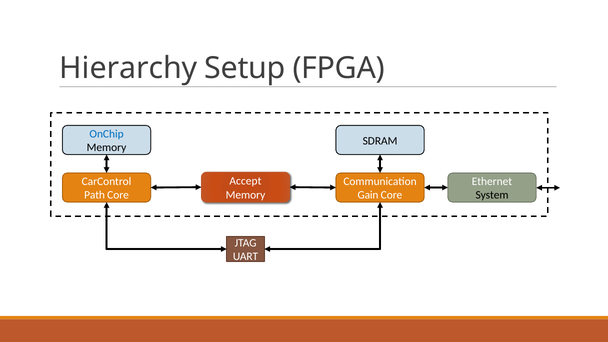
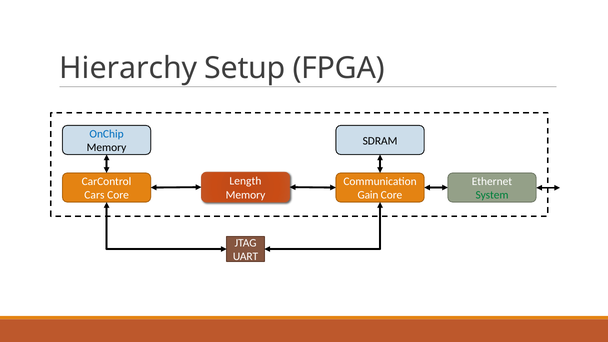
Accept: Accept -> Length (245, 181)
Path: Path -> Cars (94, 195)
System colour: black -> green (492, 195)
